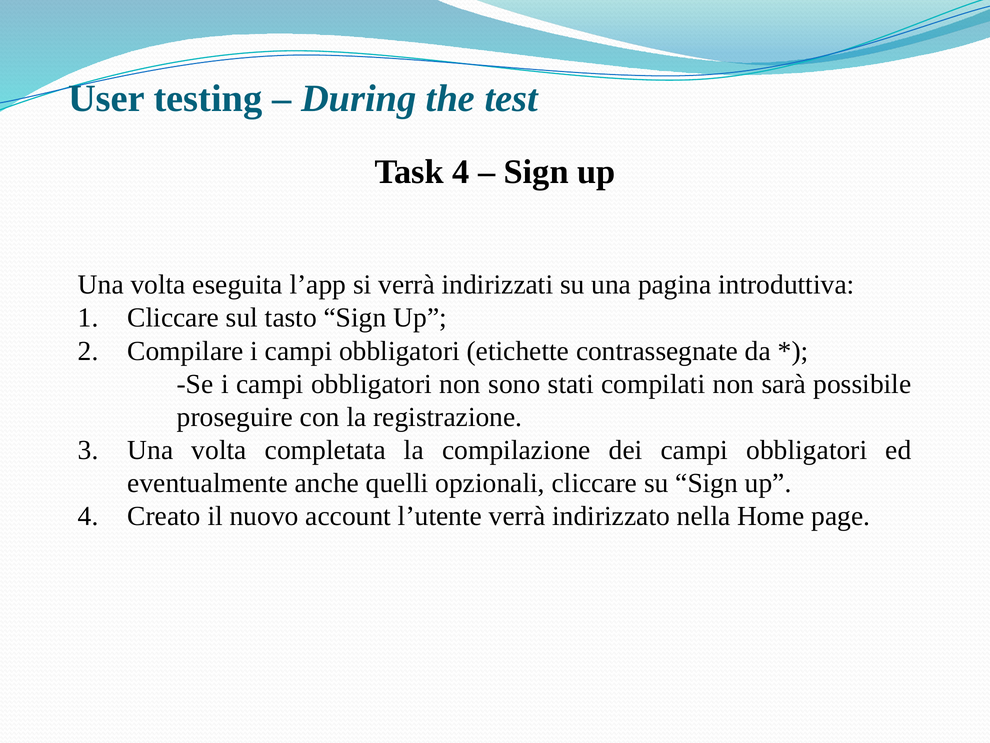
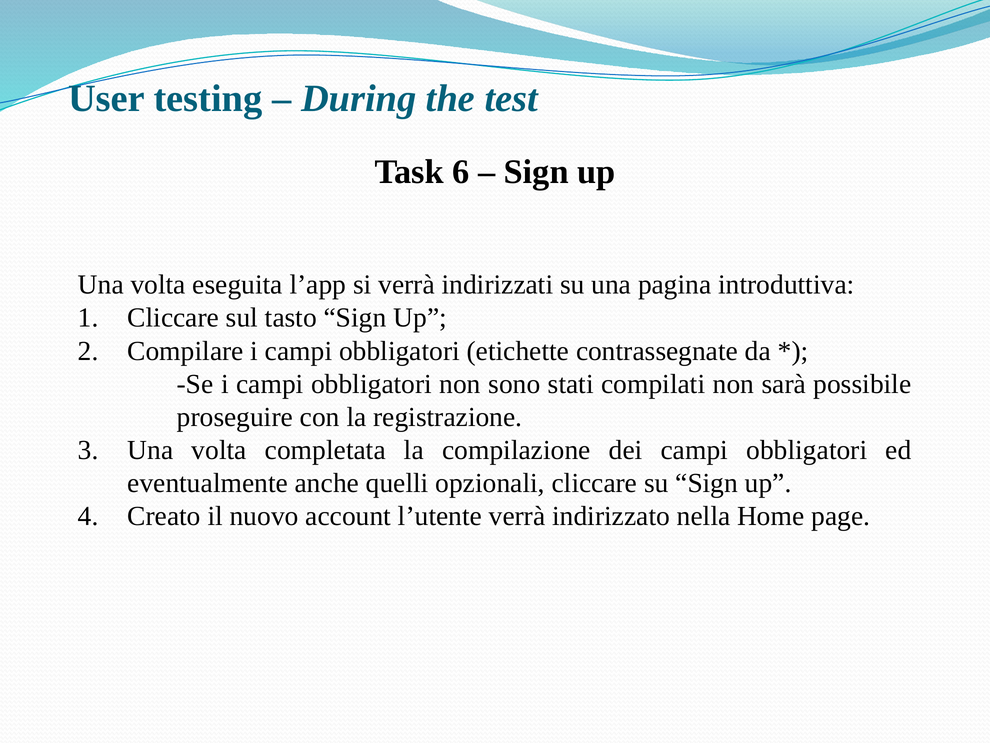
Task 4: 4 -> 6 (461, 172)
